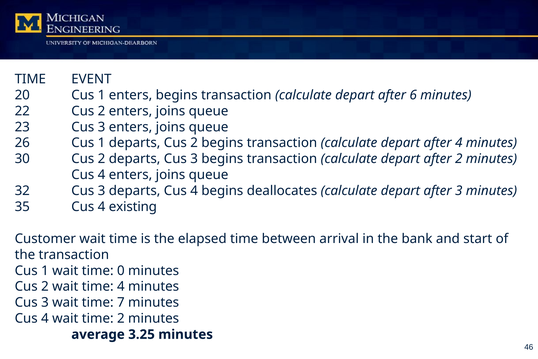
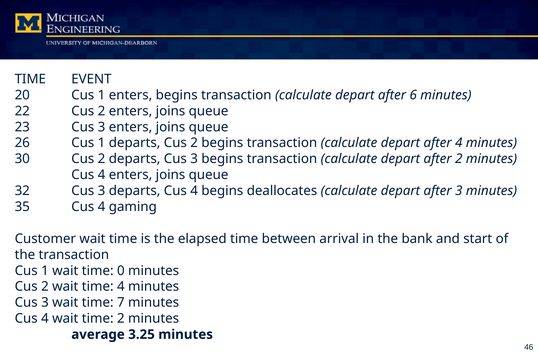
existing: existing -> gaming (133, 207)
